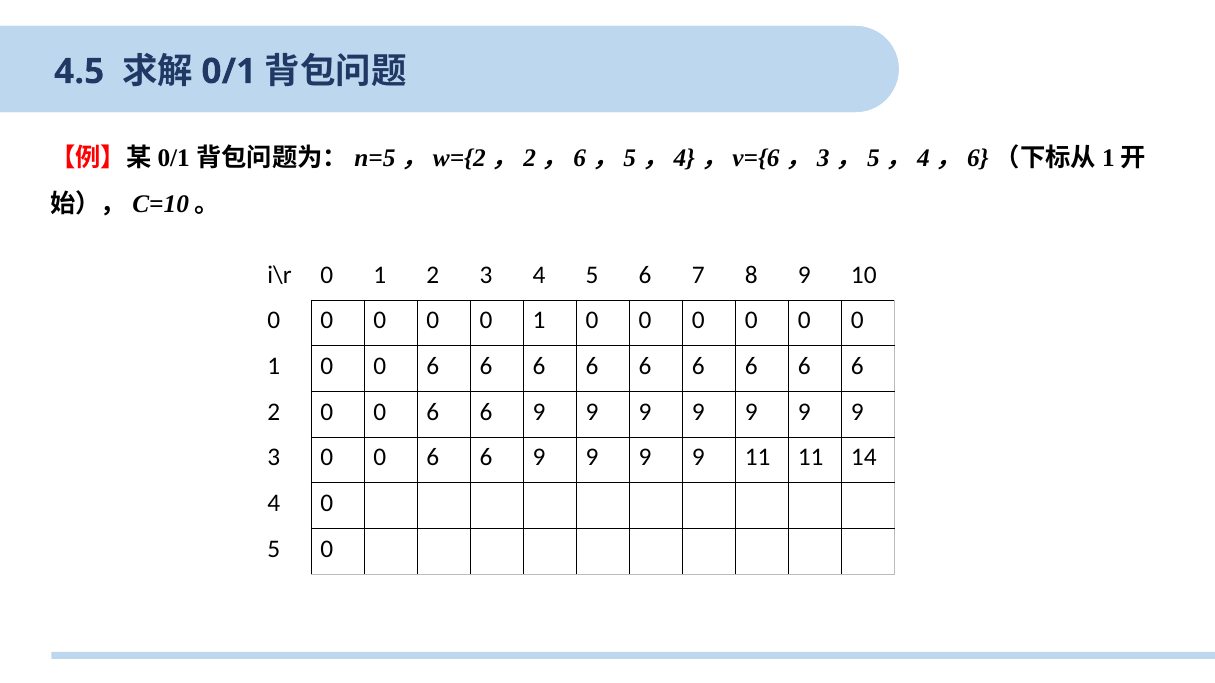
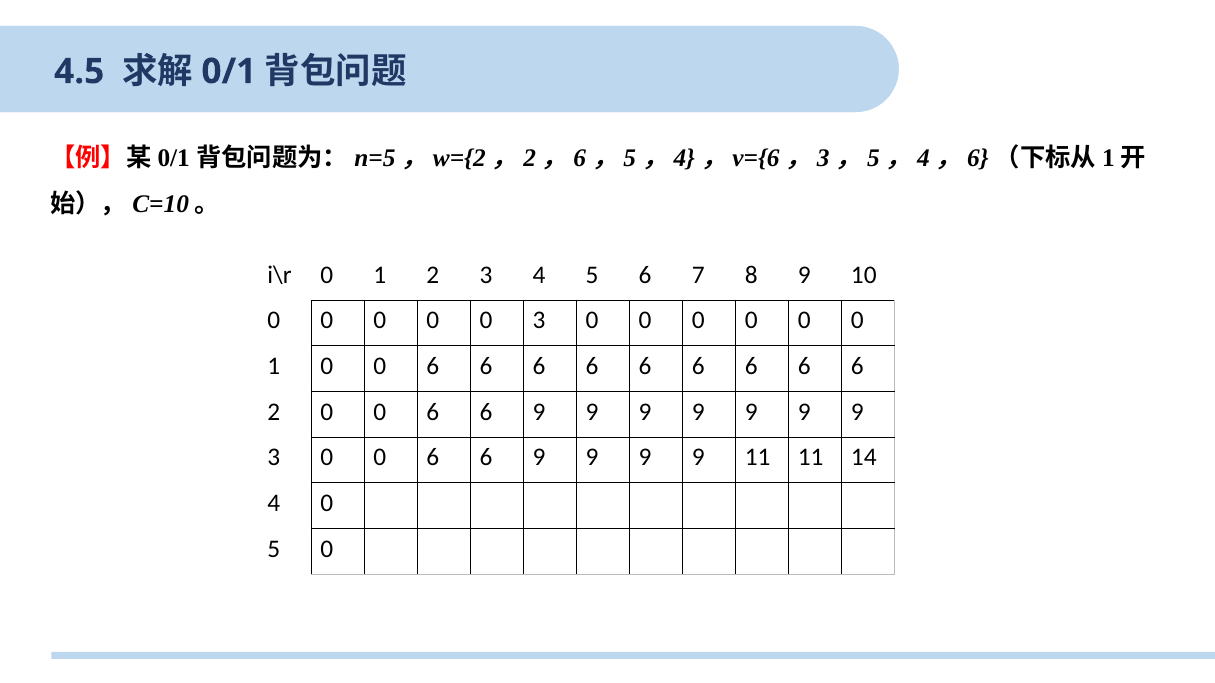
1: 1 -> 3 (539, 321)
